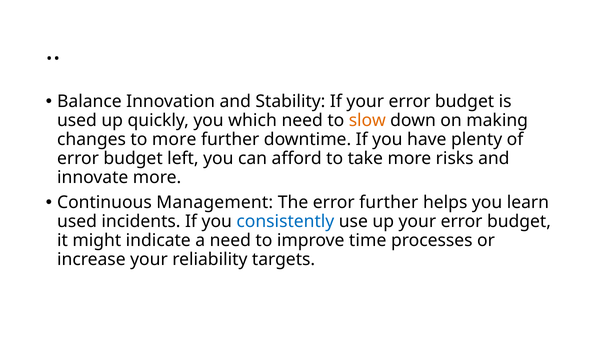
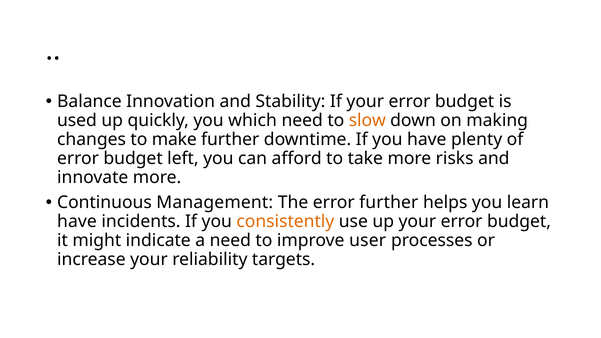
to more: more -> make (174, 139)
used: used -> have (77, 221)
consistently colour: blue -> orange (285, 221)
time: time -> user (368, 240)
